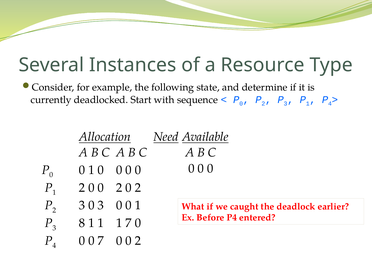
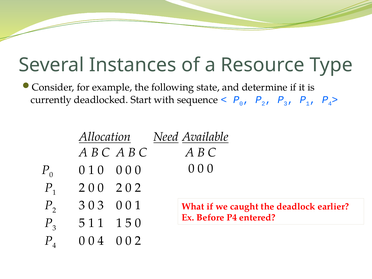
3 8: 8 -> 5 (82, 223)
1 7: 7 -> 5 (129, 223)
0 7: 7 -> 4 (101, 241)
